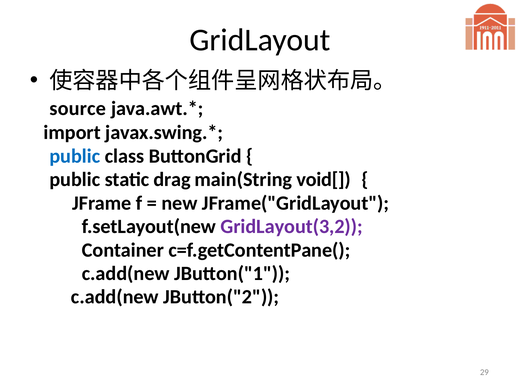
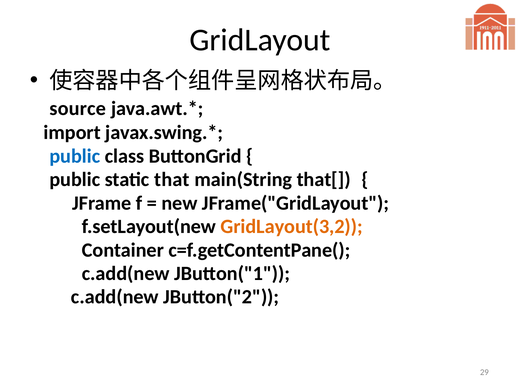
drag: drag -> that (172, 180)
void[: void[ -> that[ (324, 180)
GridLayout(3,2 colour: purple -> orange (292, 227)
